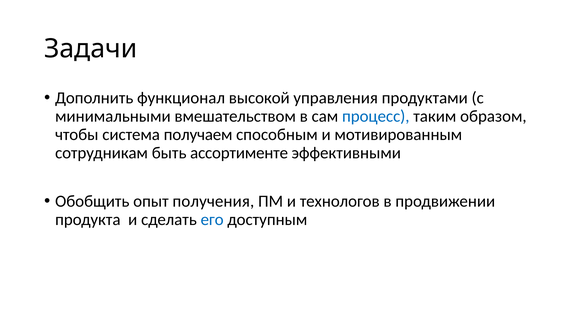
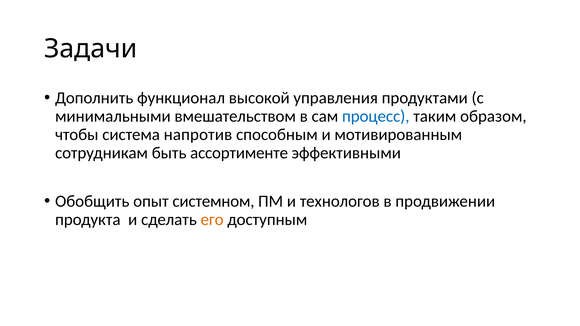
получаем: получаем -> напротив (198, 135)
получения: получения -> системном (214, 202)
его colour: blue -> orange (212, 220)
